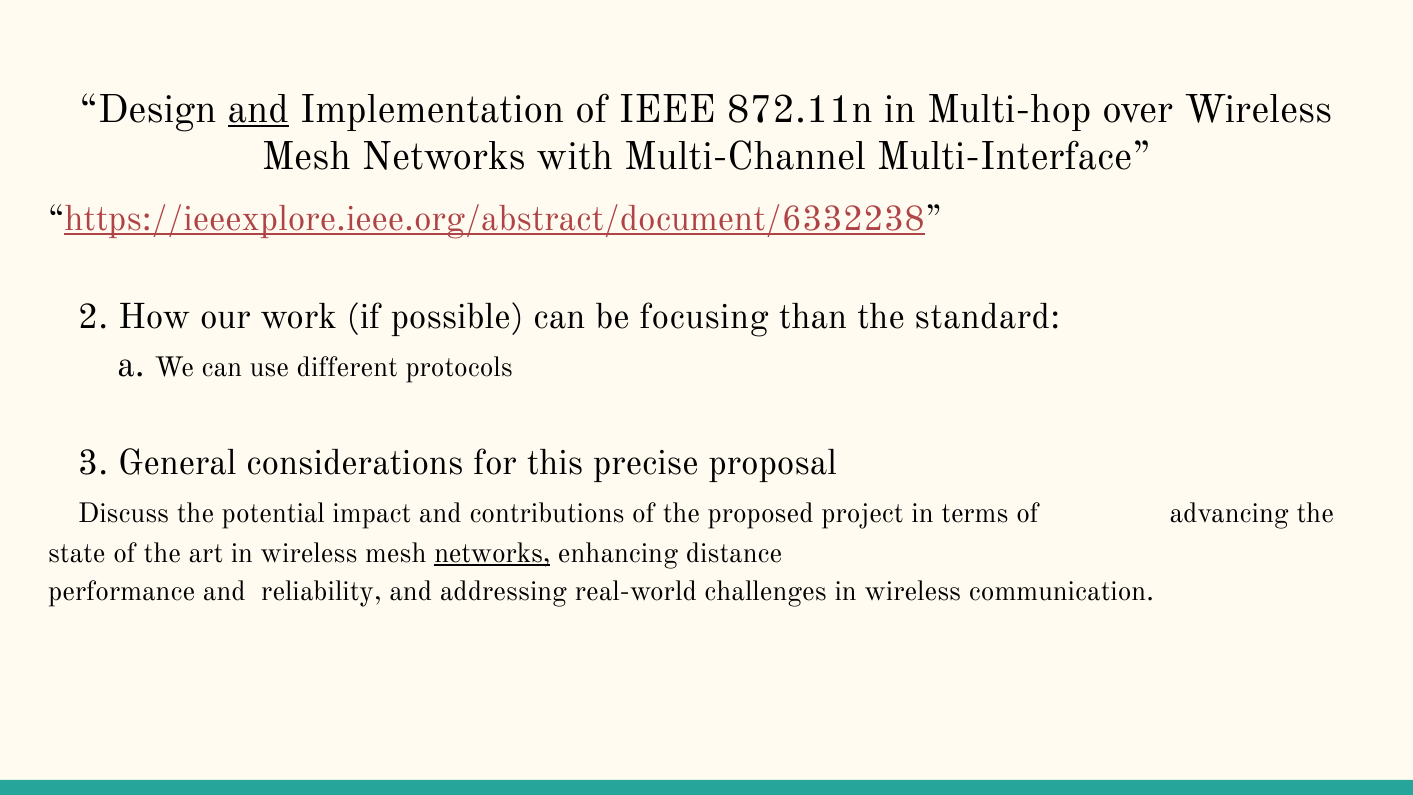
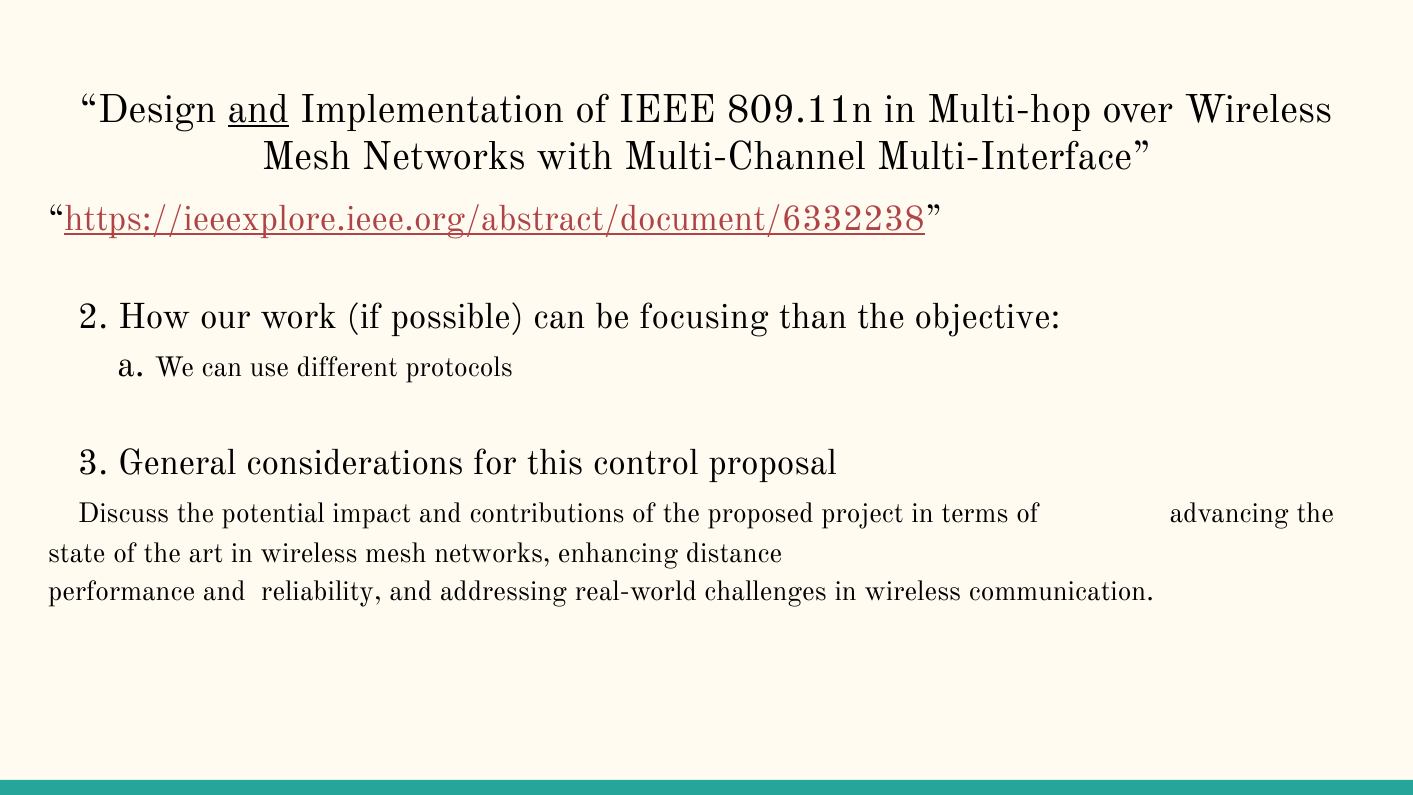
872.11n: 872.11n -> 809.11n (800, 109)
standard: standard -> objective (988, 316)
precise: precise -> control (646, 462)
networks underline: present -> none (492, 553)
